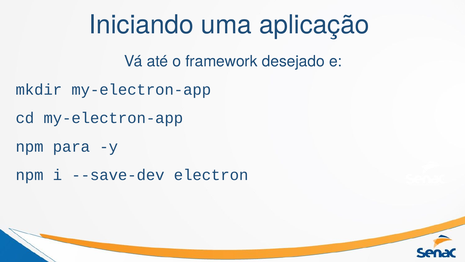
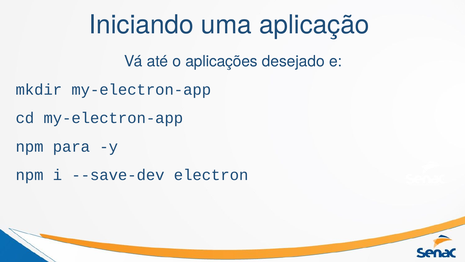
framework: framework -> aplicações (221, 61)
